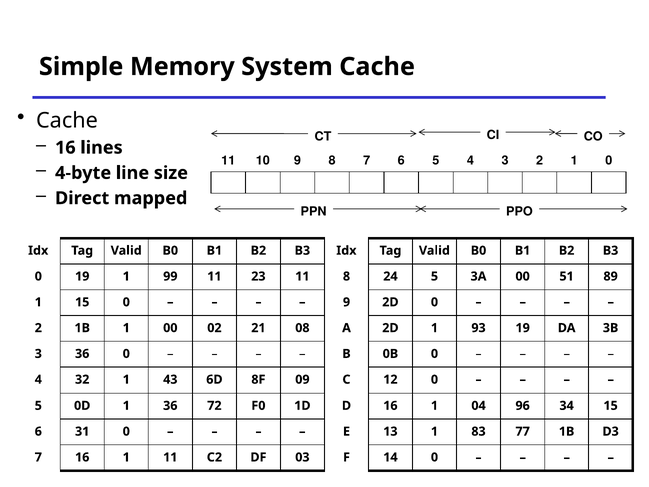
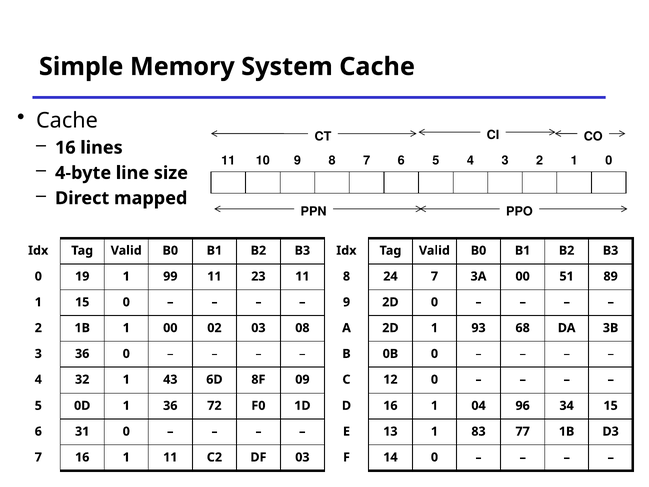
24 5: 5 -> 7 (434, 276)
02 21: 21 -> 03 (258, 328)
93 19: 19 -> 68 (523, 328)
